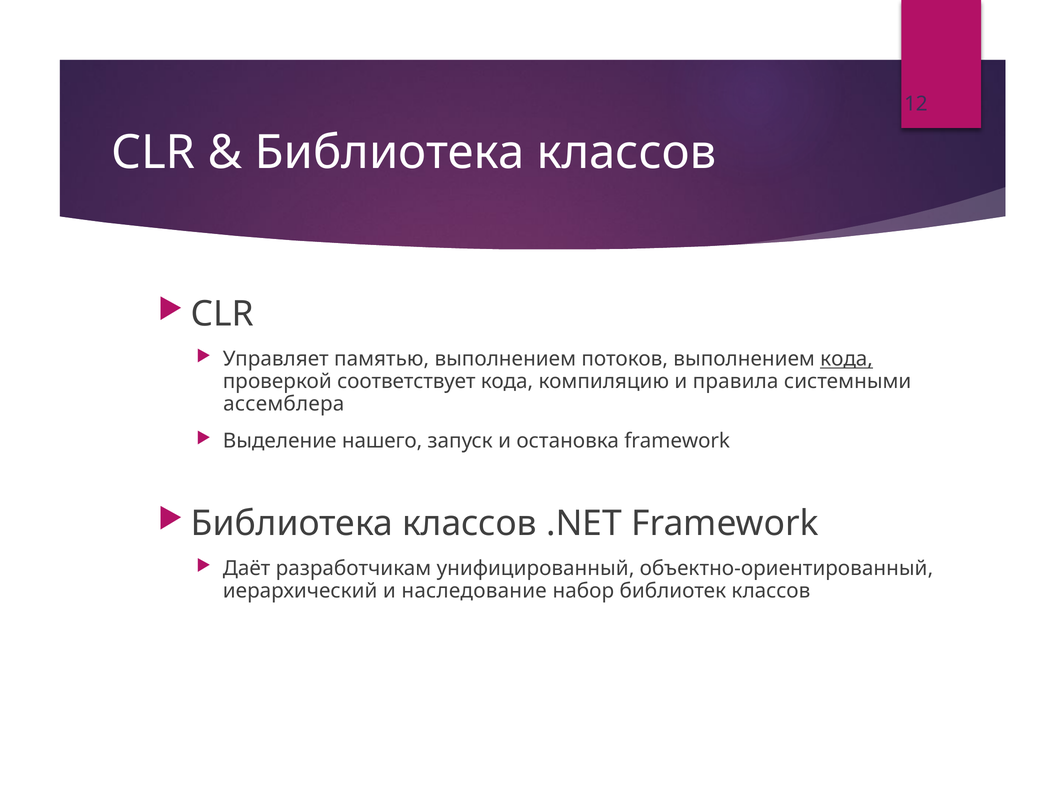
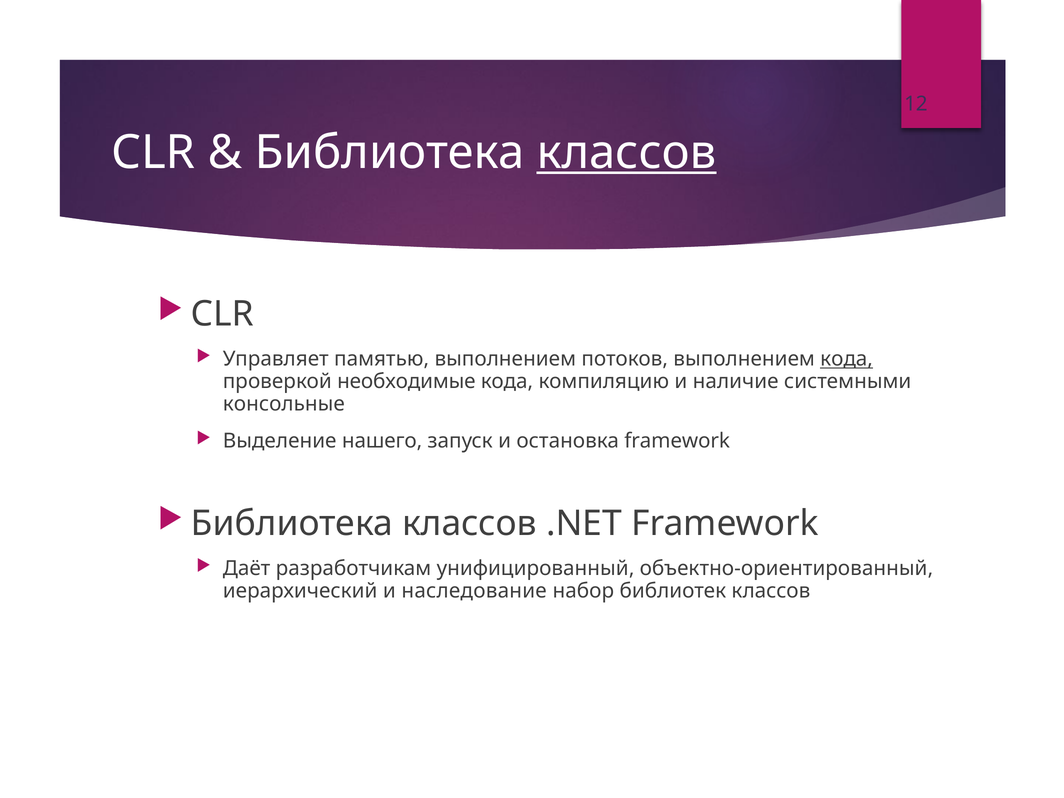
классов underline: none -> present (627, 152)
соответствует: соответствует -> необходимые (406, 382)
правила: правила -> наличие (736, 382)
ассемблера: ассемблера -> консольные (284, 404)
